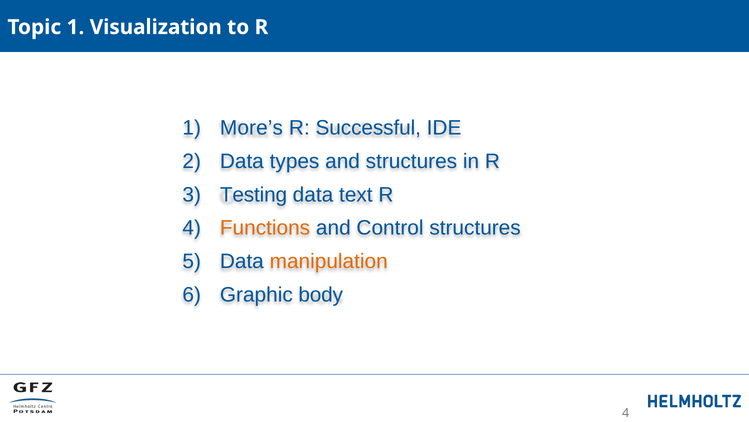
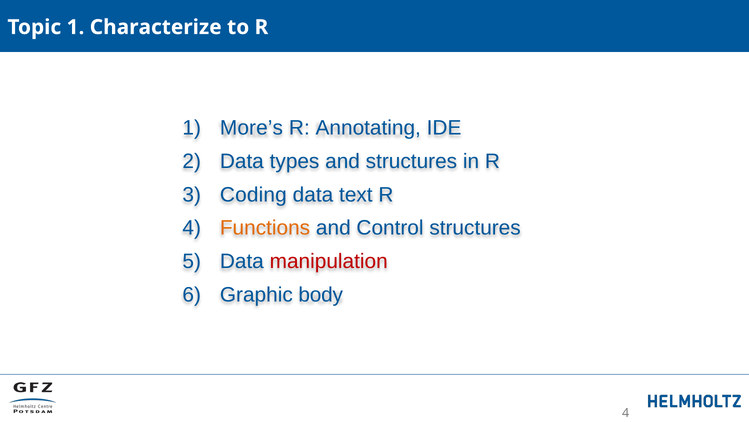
Visualization: Visualization -> Characterize (156, 27)
Successful: Successful -> Annotating (368, 128)
Testing: Testing -> Coding (253, 194)
manipulation colour: orange -> red (329, 261)
